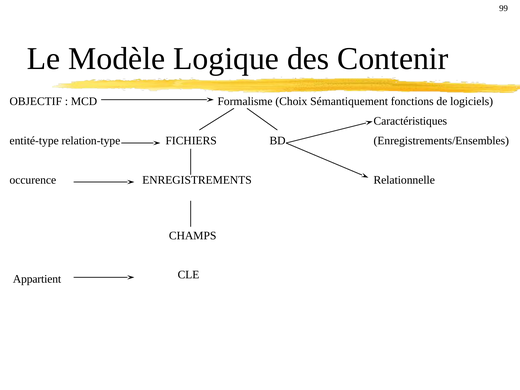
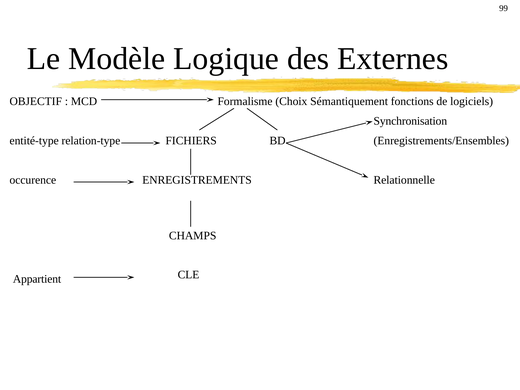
Contenir: Contenir -> Externes (393, 59)
Caractéristiques: Caractéristiques -> Synchronisation (410, 121)
